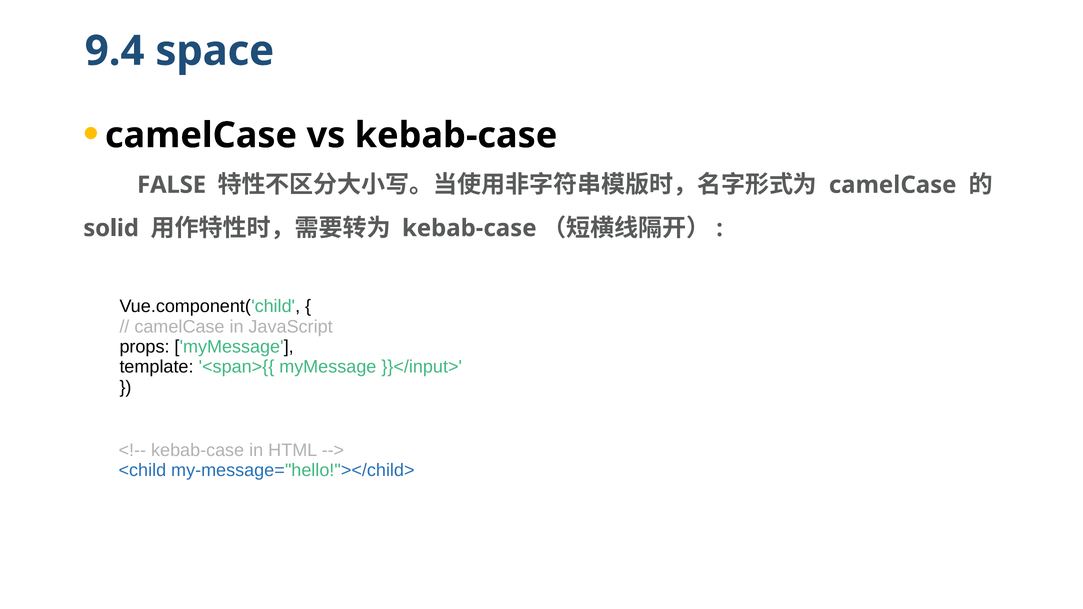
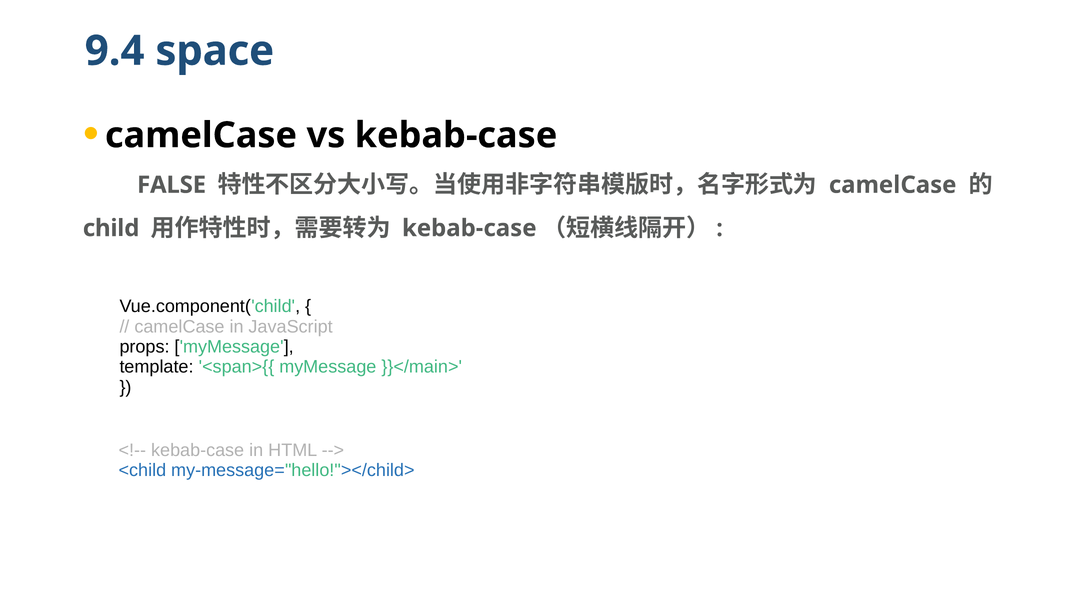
solid: solid -> child (111, 228)
}}</input>: }}</input> -> }}</main> (422, 367)
